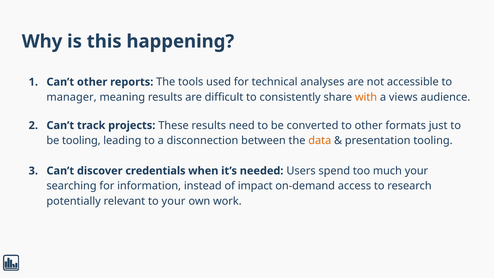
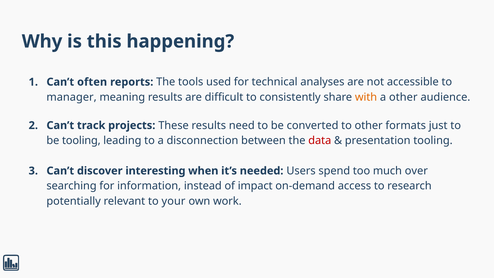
Can’t other: other -> often (92, 82)
a views: views -> other (403, 97)
data colour: orange -> red (320, 140)
credentials: credentials -> interesting (155, 171)
much your: your -> over (416, 171)
